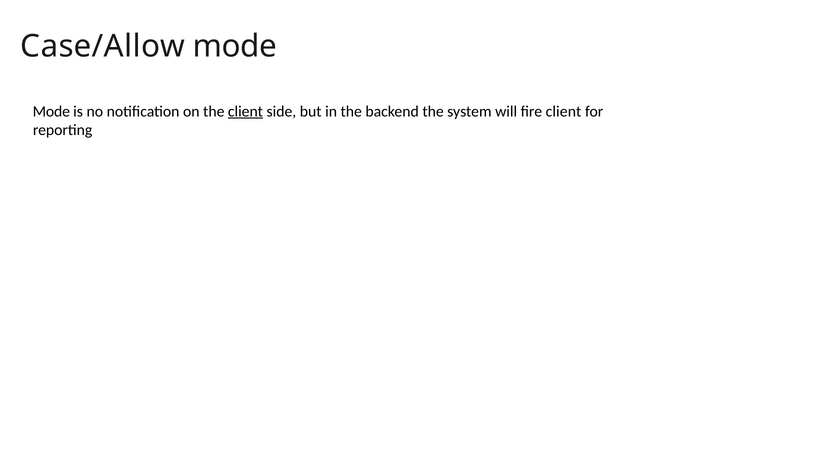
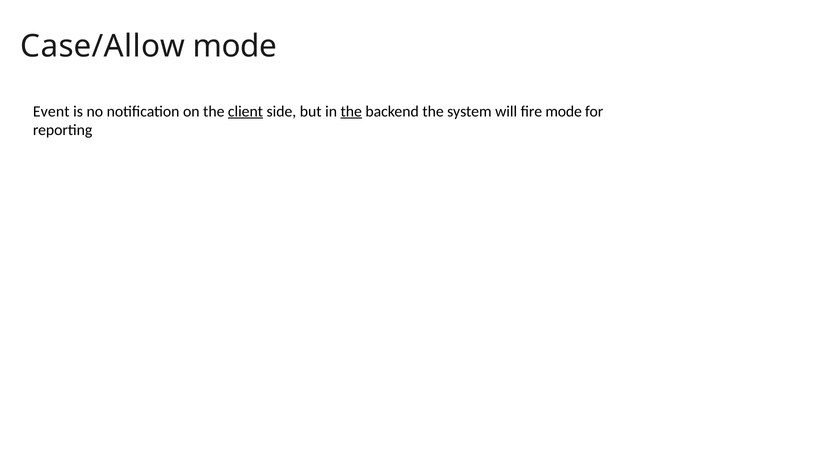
Mode: Mode -> Event (51, 111)
the underline: none -> present (351, 111)
fire client: client -> mode (564, 111)
